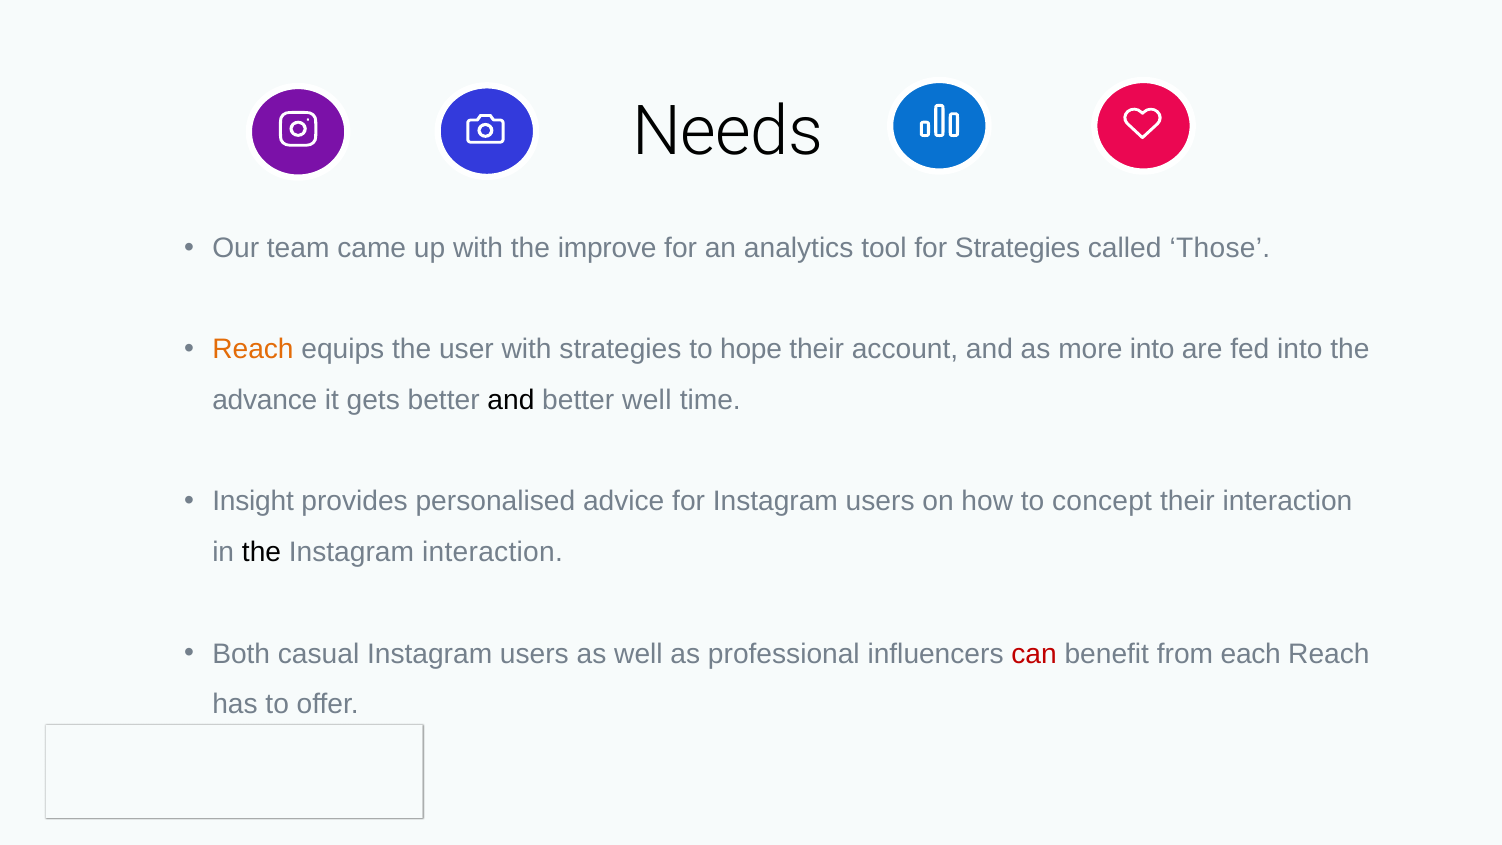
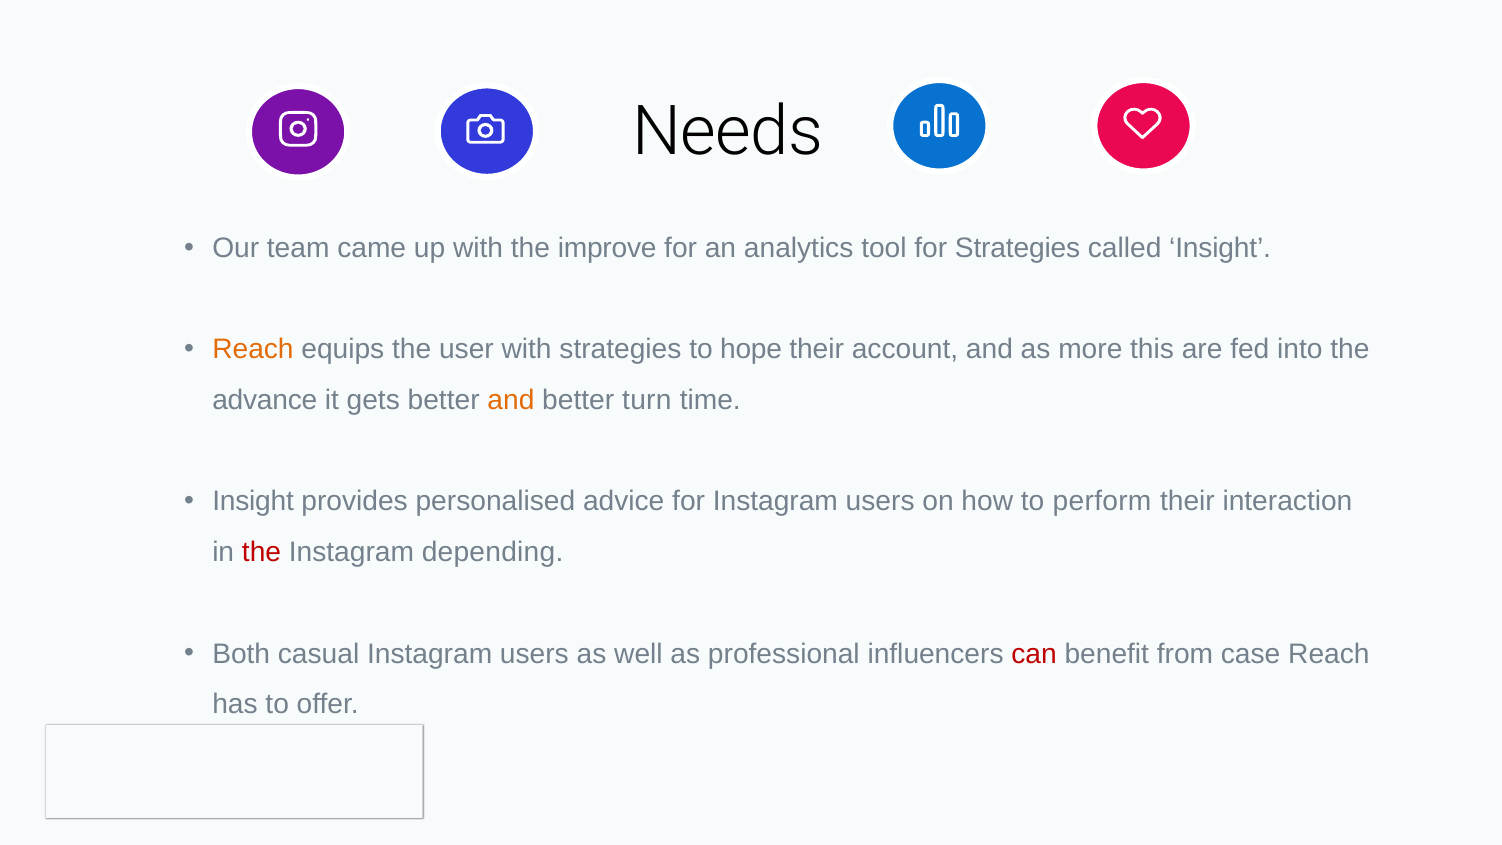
called Those: Those -> Insight (1220, 248)
more into: into -> this (1152, 350)
and colour: black -> orange (511, 400)
better well: well -> turn (647, 400)
concept: concept -> perform (1102, 502)
the colour: black -> red (262, 552)
Instagram interaction: interaction -> depending (493, 552)
each: each -> case (1251, 654)
